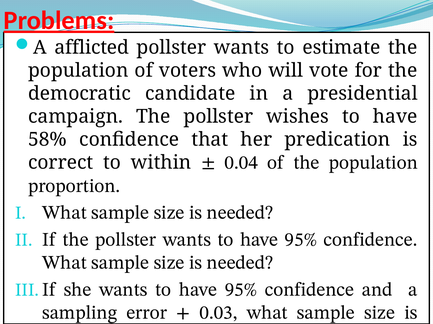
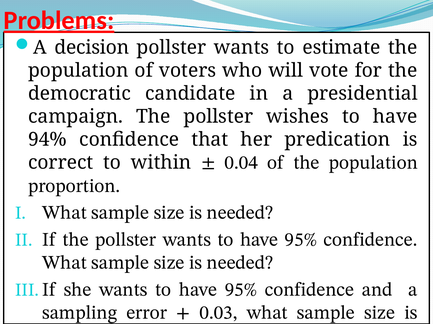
afflicted: afflicted -> decision (92, 48)
58%: 58% -> 94% (47, 140)
